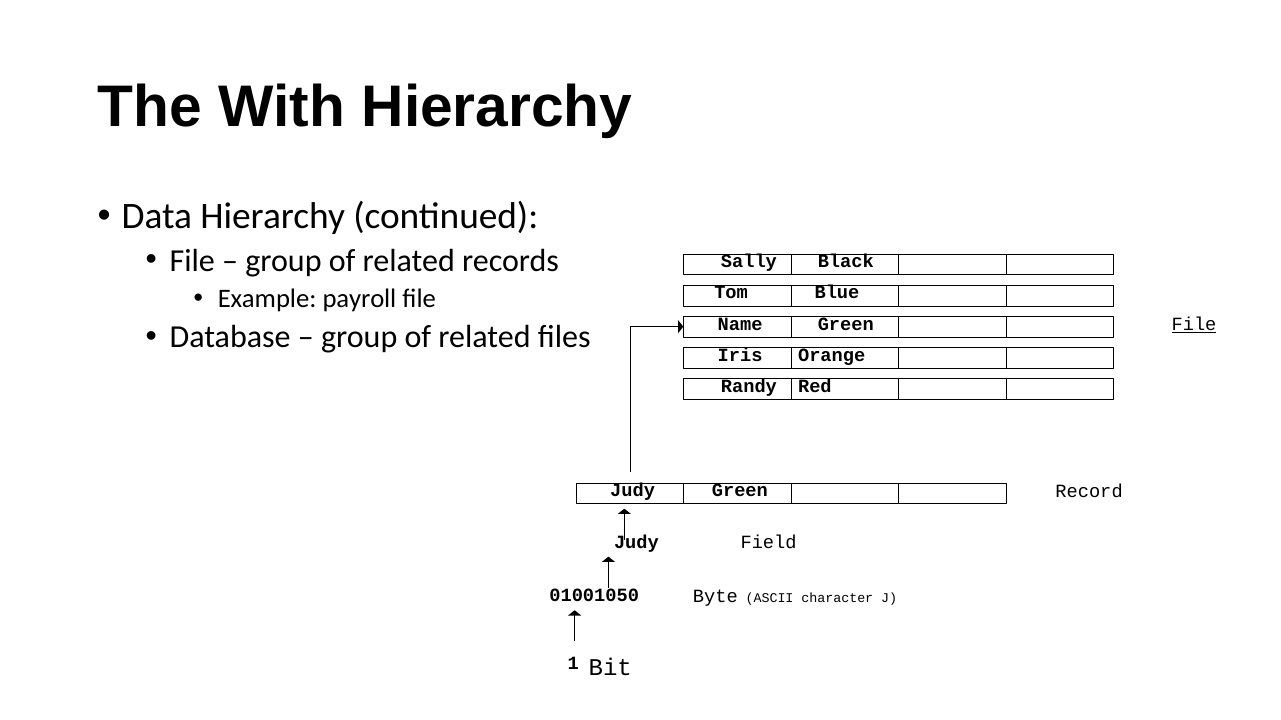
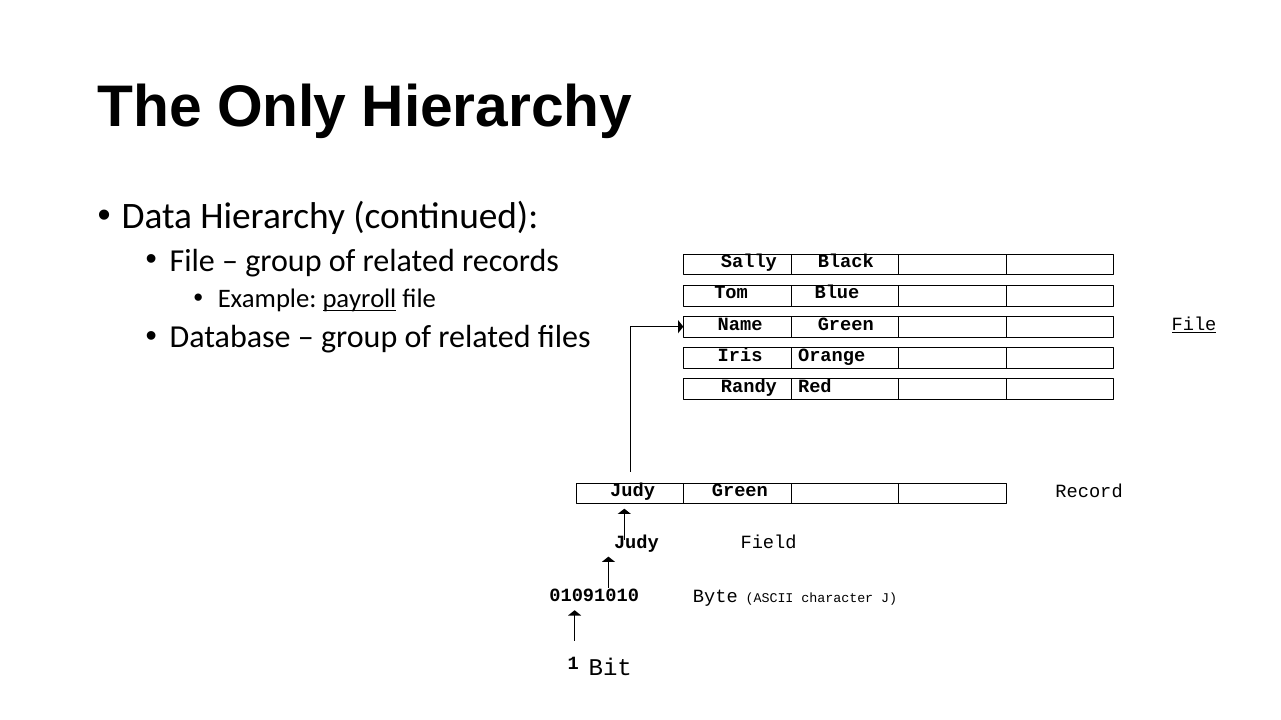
With: With -> Only (282, 108)
payroll underline: none -> present (359, 299)
01001050: 01001050 -> 01091010 (594, 596)
